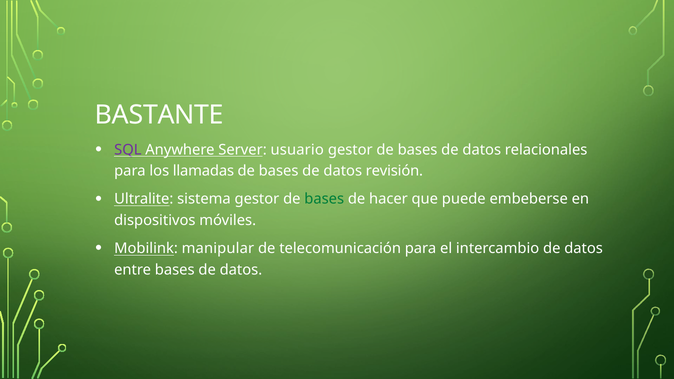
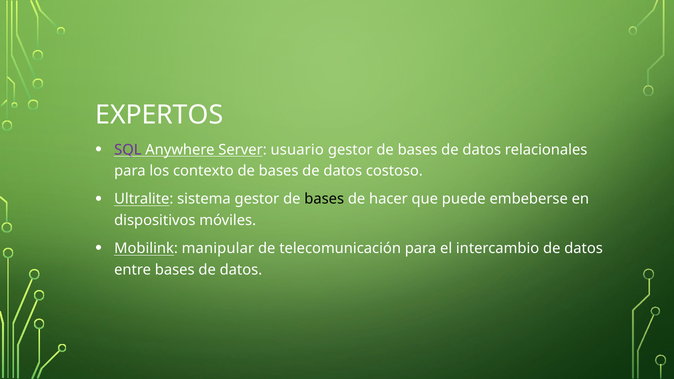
BASTANTE: BASTANTE -> EXPERTOS (159, 115)
llamadas: llamadas -> contexto (203, 171)
revisión: revisión -> costoso (394, 171)
bases colour: green -> black (324, 199)
